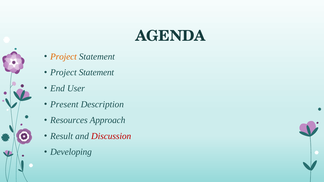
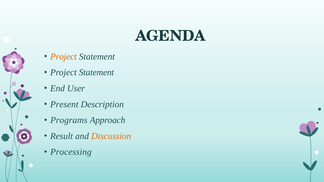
Resources: Resources -> Programs (69, 120)
Discussion colour: red -> orange (111, 136)
Developing: Developing -> Processing (71, 152)
